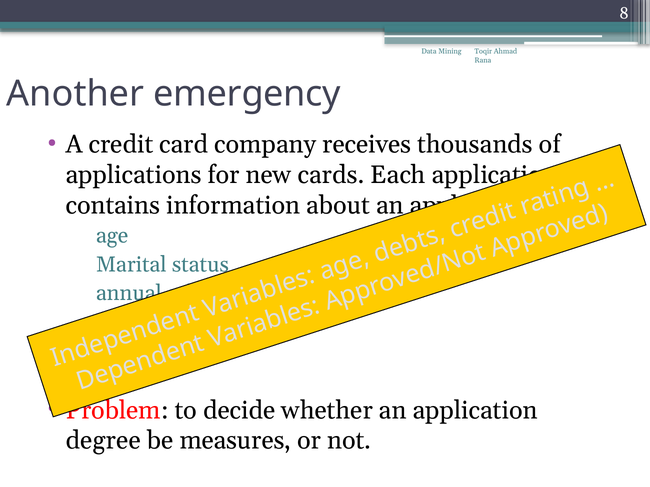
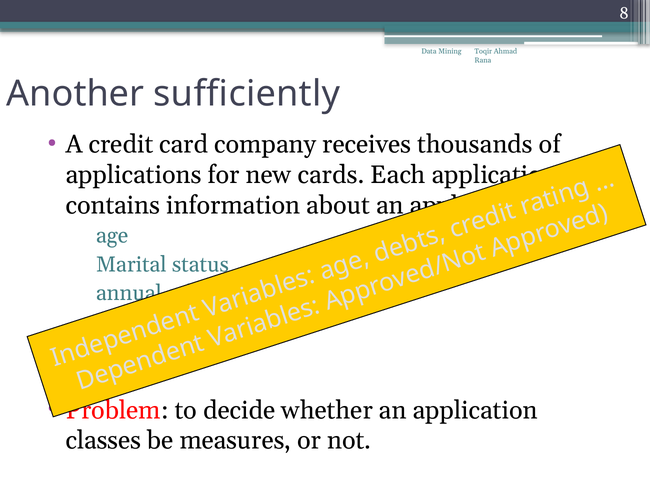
emergency: emergency -> sufficiently (247, 94)
degree: degree -> classes (103, 441)
